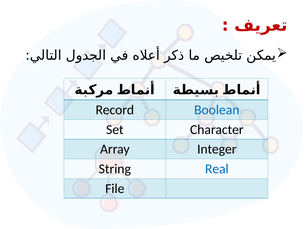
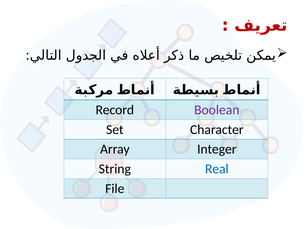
Boolean colour: blue -> purple (217, 110)
